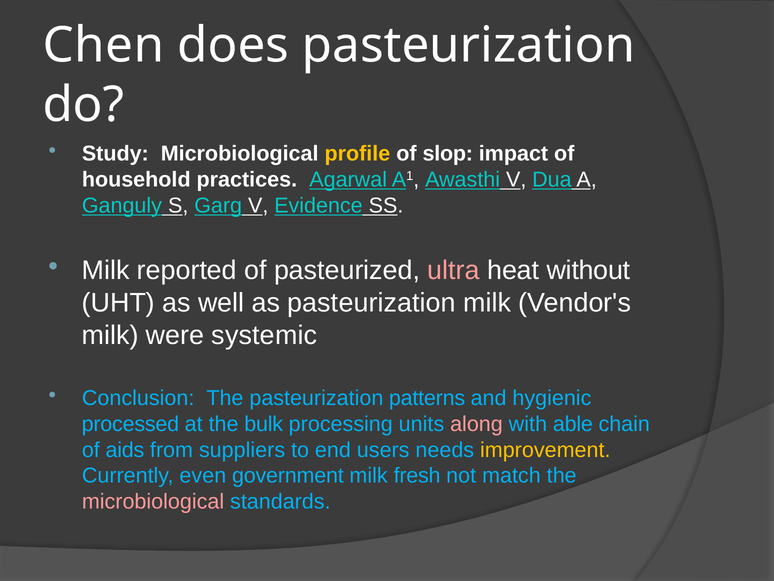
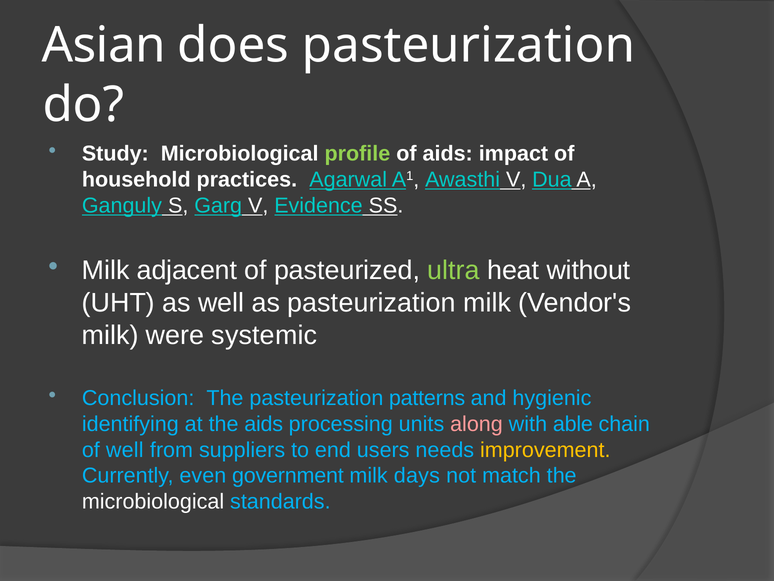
Chen: Chen -> Asian (104, 45)
profile colour: yellow -> light green (357, 154)
of slop: slop -> aids (448, 154)
reported: reported -> adjacent (187, 270)
ultra colour: pink -> light green (454, 270)
processed: processed -> identifying (130, 424)
the bulk: bulk -> aids (264, 424)
of aids: aids -> well (125, 450)
fresh: fresh -> days (417, 475)
microbiological colour: pink -> white (153, 501)
